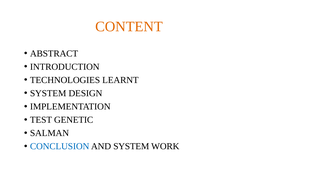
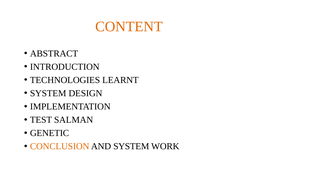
GENETIC: GENETIC -> SALMAN (74, 120)
SALMAN: SALMAN -> GENETIC (50, 133)
CONCLUSION colour: blue -> orange (60, 146)
